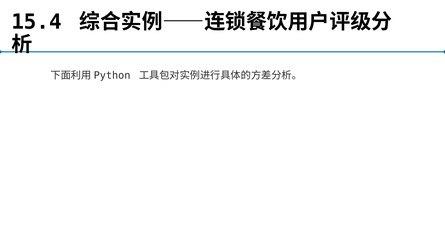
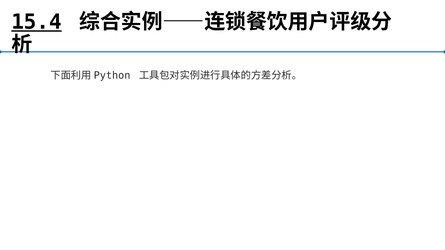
15.4 underline: none -> present (36, 22)
